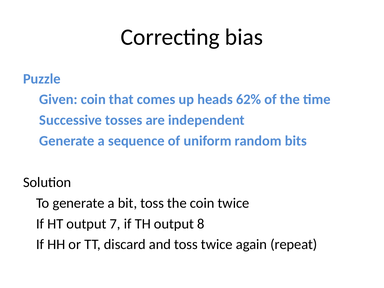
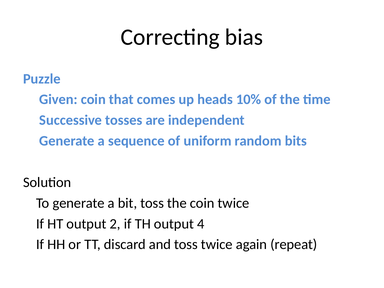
62%: 62% -> 10% (249, 99)
7: 7 -> 2 (115, 224)
8: 8 -> 4 (201, 224)
